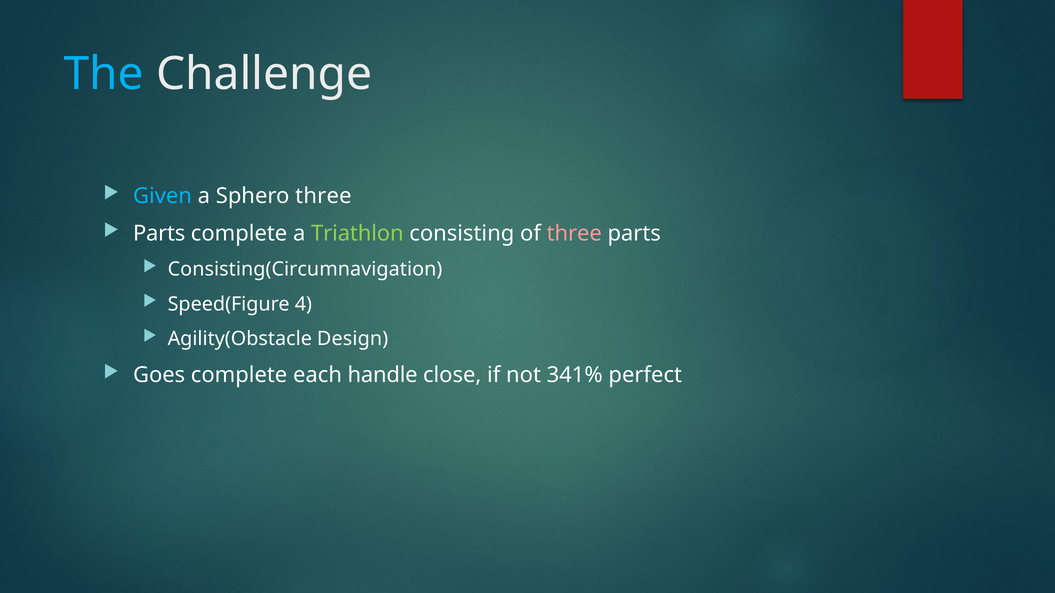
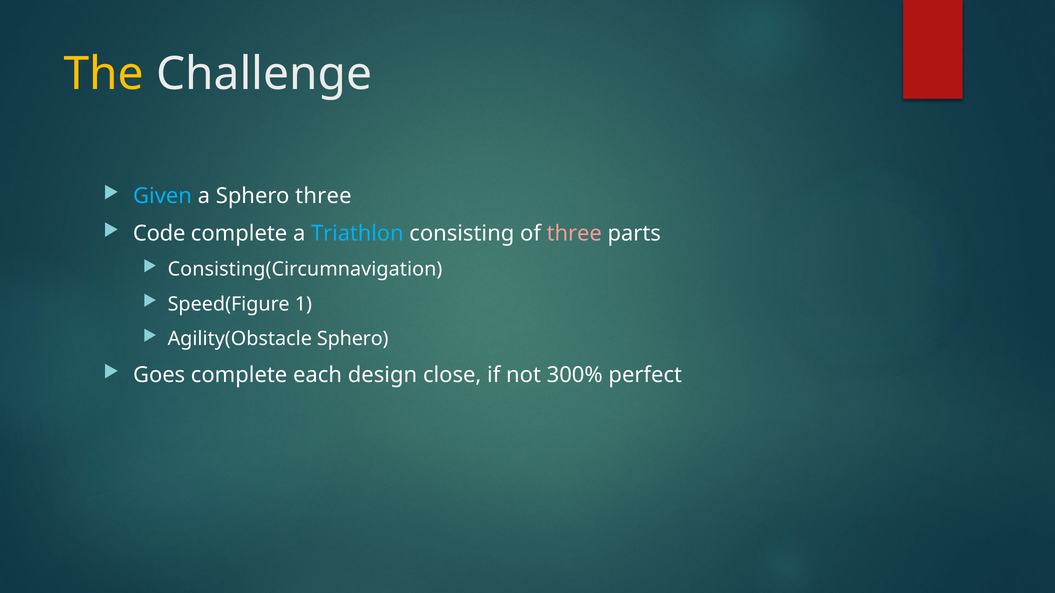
The colour: light blue -> yellow (104, 74)
Parts: Parts -> Code (159, 234)
Triathlon colour: light green -> light blue (357, 234)
4: 4 -> 1 (303, 304)
Agility(Obstacle Design: Design -> Sphero (353, 339)
handle: handle -> design (382, 375)
341%: 341% -> 300% (575, 375)
